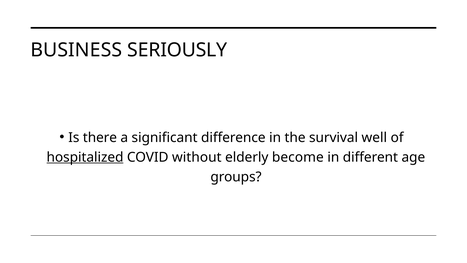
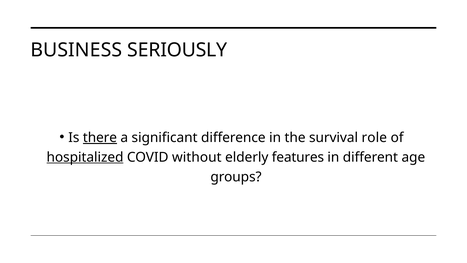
there underline: none -> present (100, 137)
well: well -> role (374, 137)
become: become -> features (298, 157)
